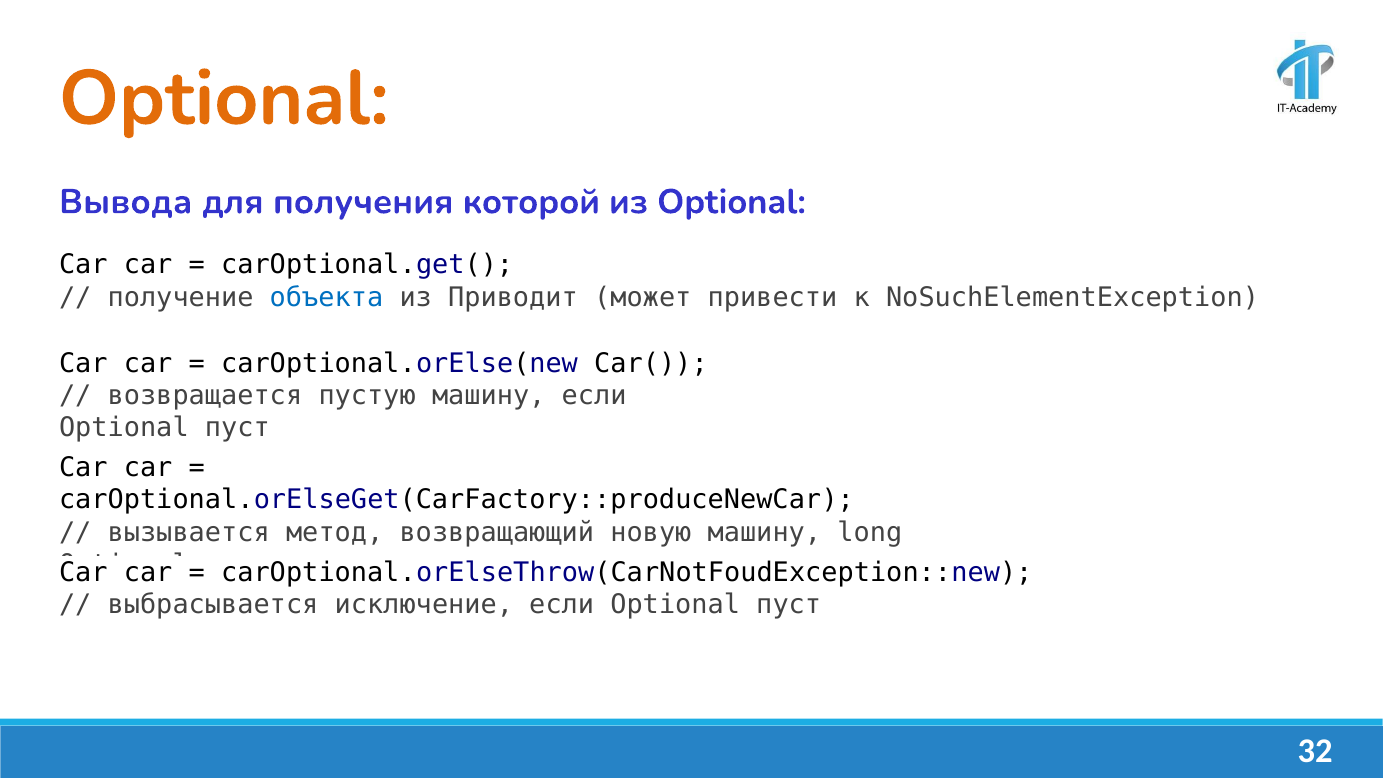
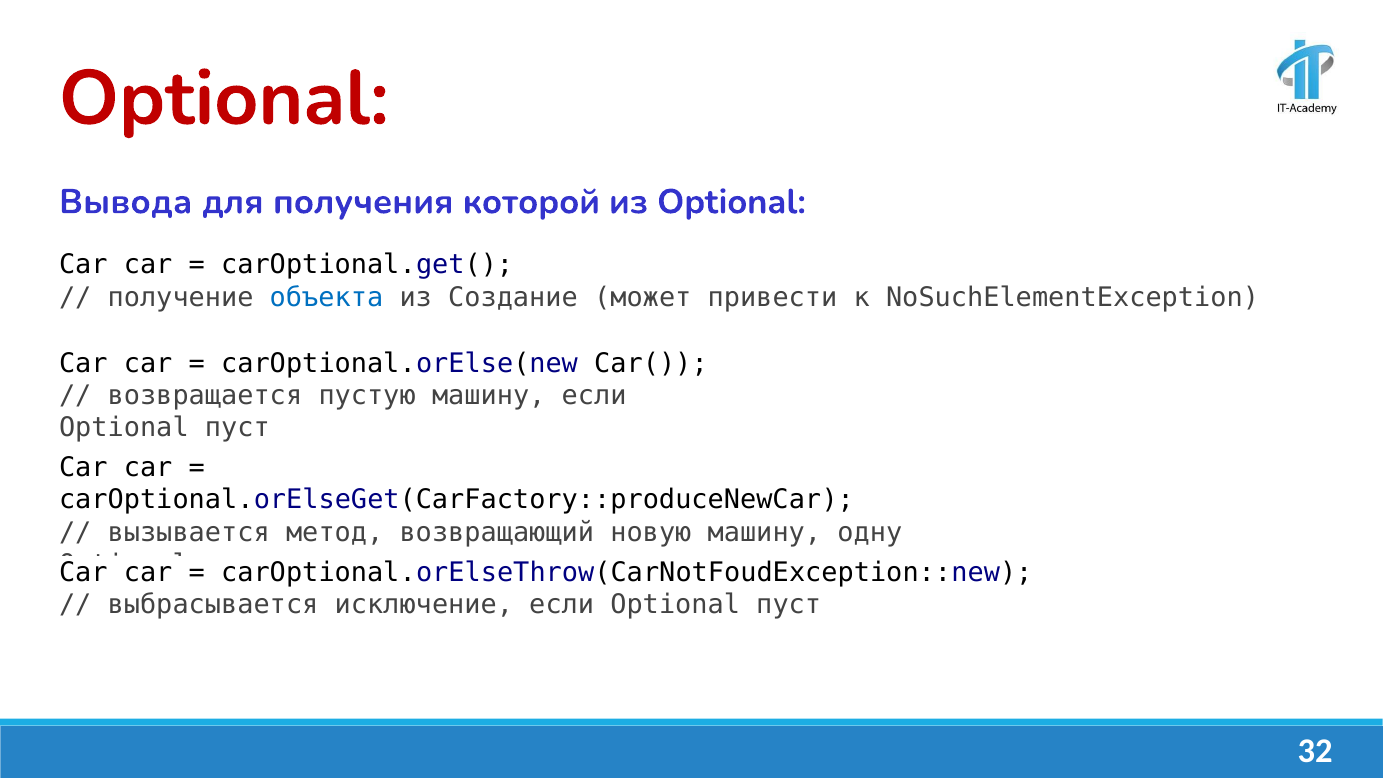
Optional colour: orange -> red (224, 98)
Приводит: Приводит -> Создание (513, 297)
long: long -> одну (870, 532)
